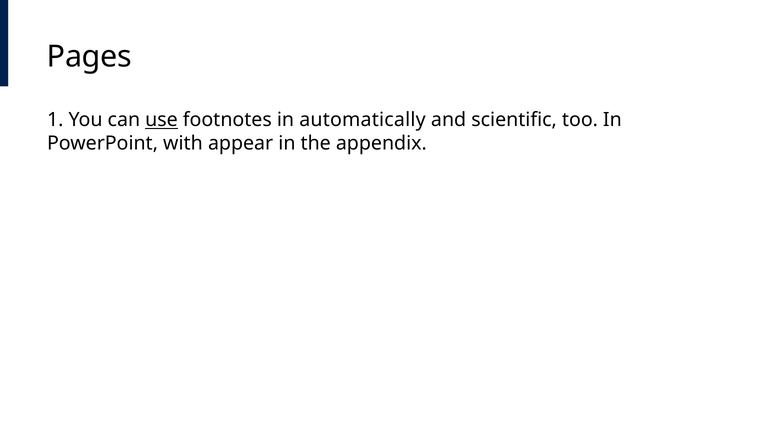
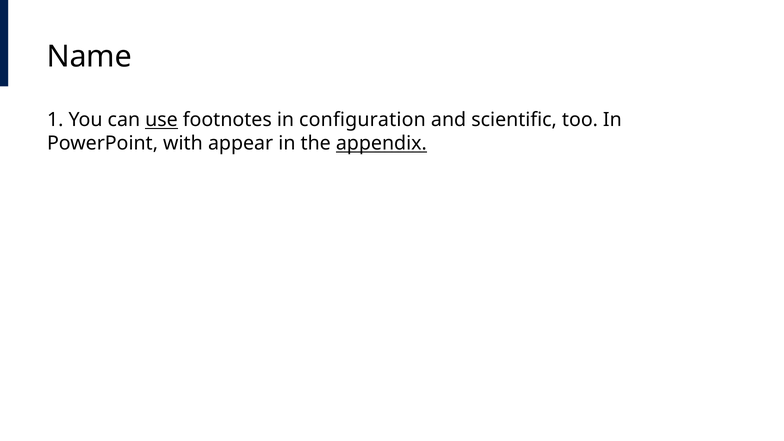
Pages: Pages -> Name (89, 57)
automatically: automatically -> configuration (362, 120)
appendix underline: none -> present (381, 143)
